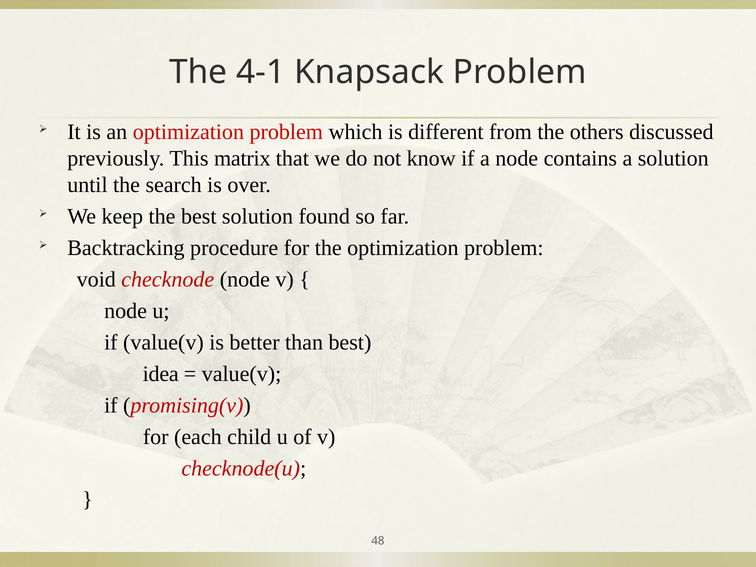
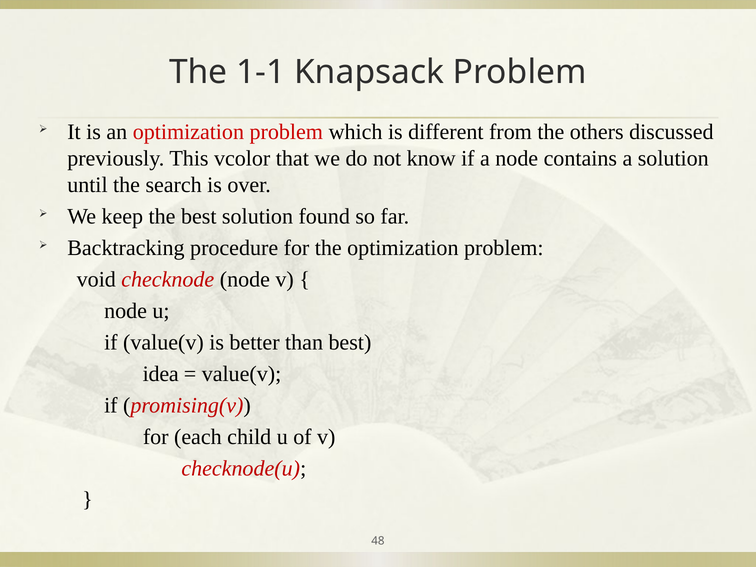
4-1: 4-1 -> 1-1 (261, 72)
matrix: matrix -> vcolor (242, 158)
